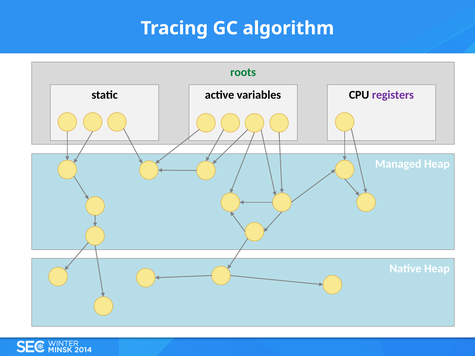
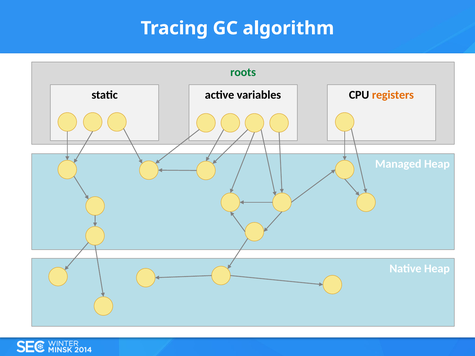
registers colour: purple -> orange (393, 95)
